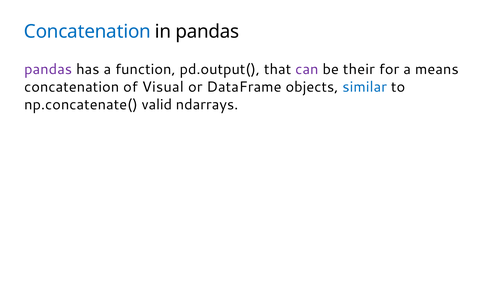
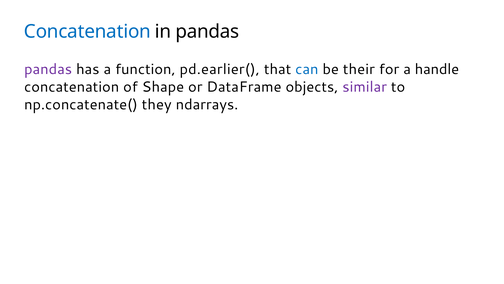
pd.output(: pd.output( -> pd.earlier( (220, 69)
can colour: purple -> blue (307, 69)
means: means -> handle (437, 69)
Visual: Visual -> Shape (163, 87)
similar colour: blue -> purple (365, 87)
valid: valid -> they (157, 104)
